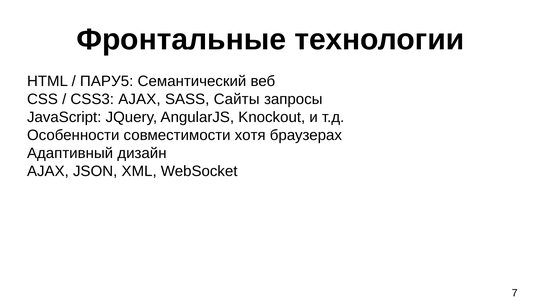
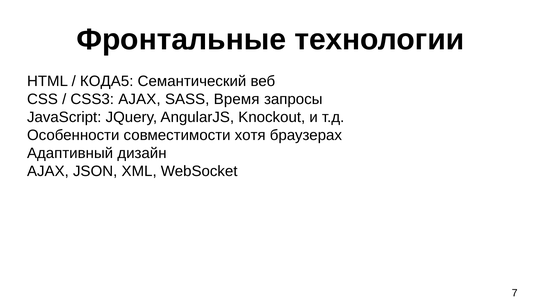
ПАРУ5: ПАРУ5 -> КОДА5 (107, 81)
Сайты: Сайты -> Время (237, 99)
